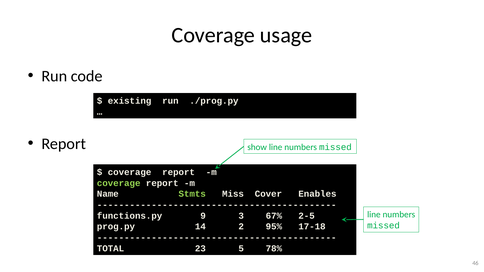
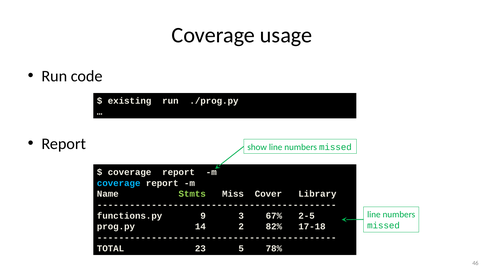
coverage colour: light green -> light blue (119, 183)
Enables: Enables -> Library (317, 194)
95%: 95% -> 82% (274, 227)
